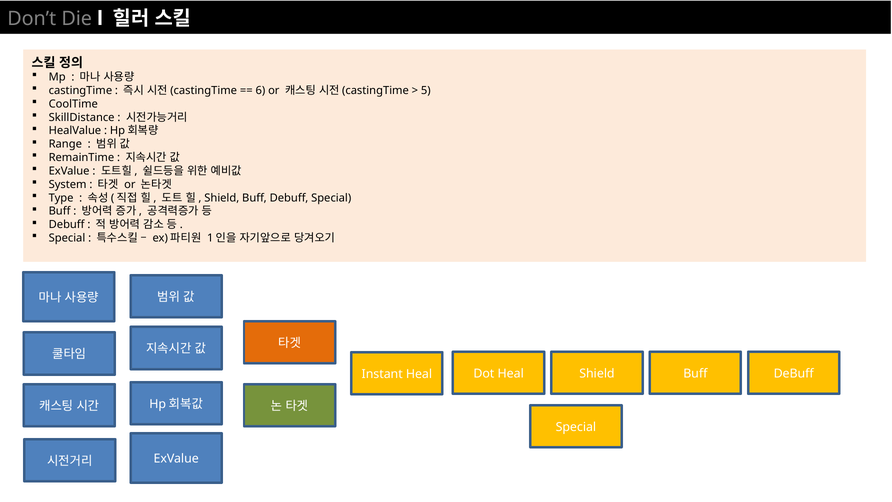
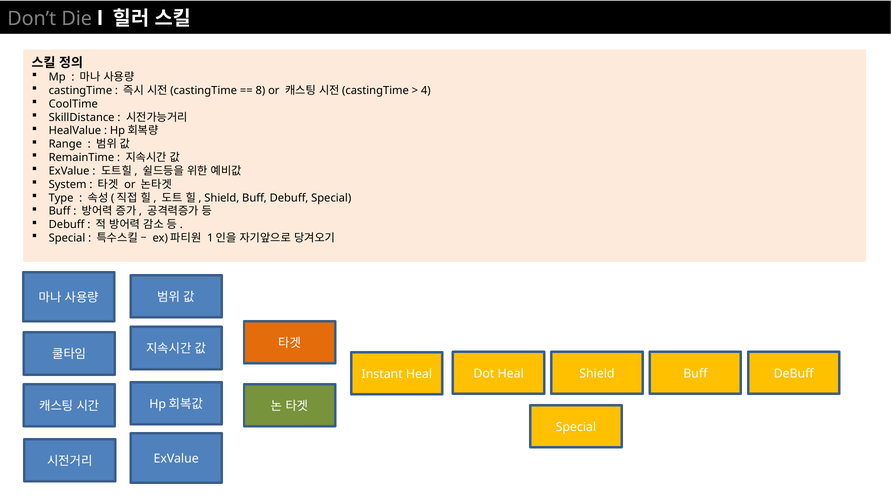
6: 6 -> 8 (260, 90)
5: 5 -> 4 (426, 90)
